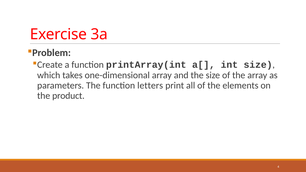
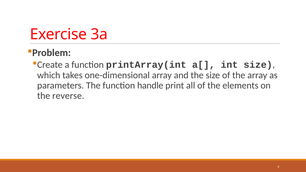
letters: letters -> handle (150, 86)
product: product -> reverse (68, 96)
